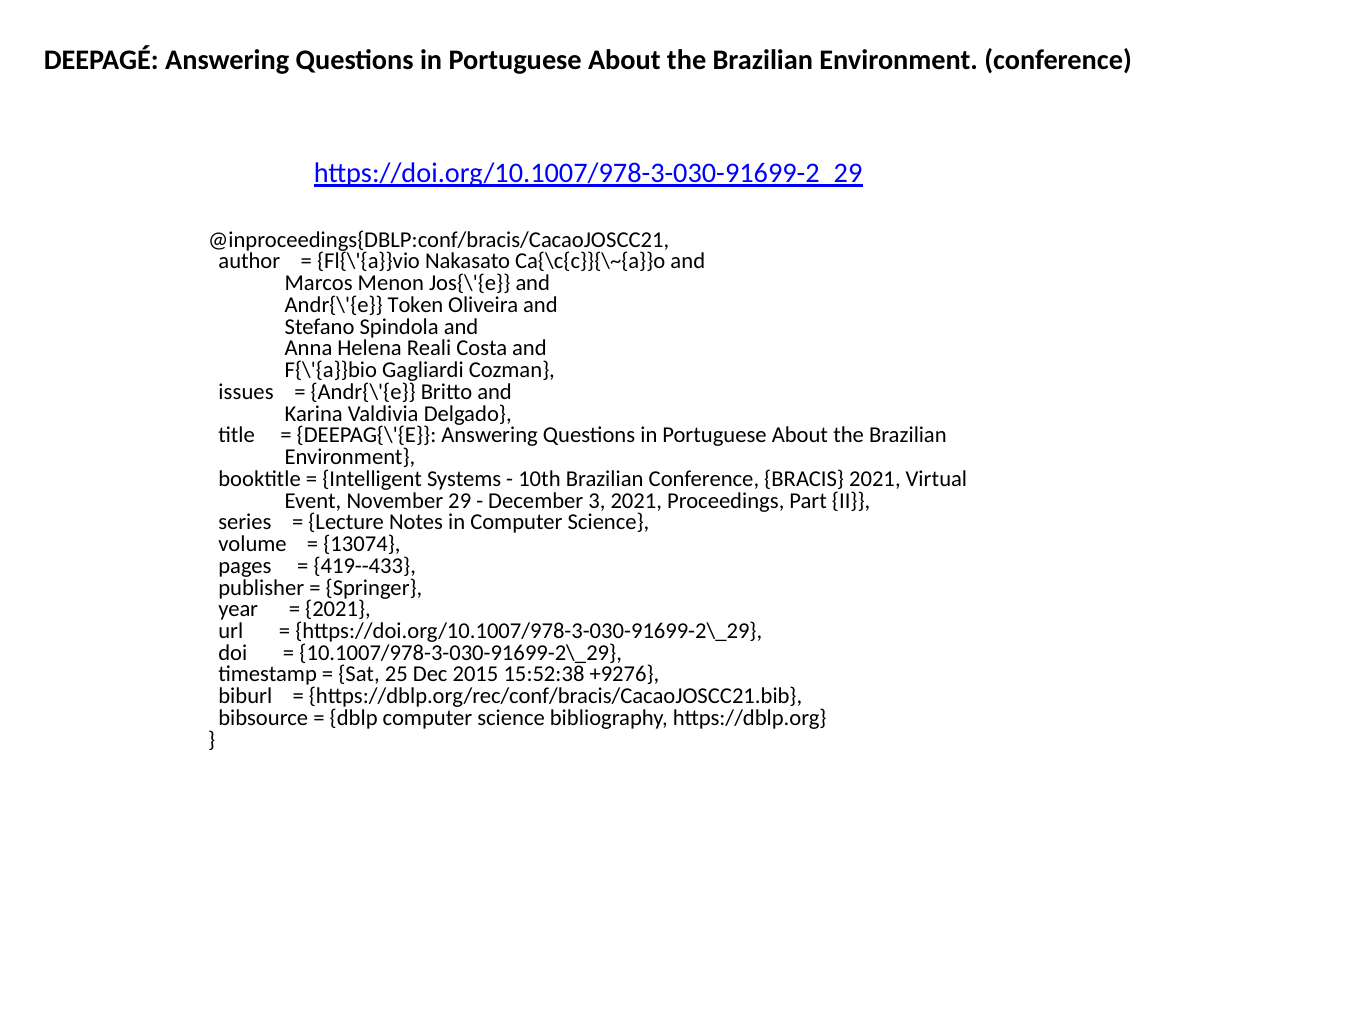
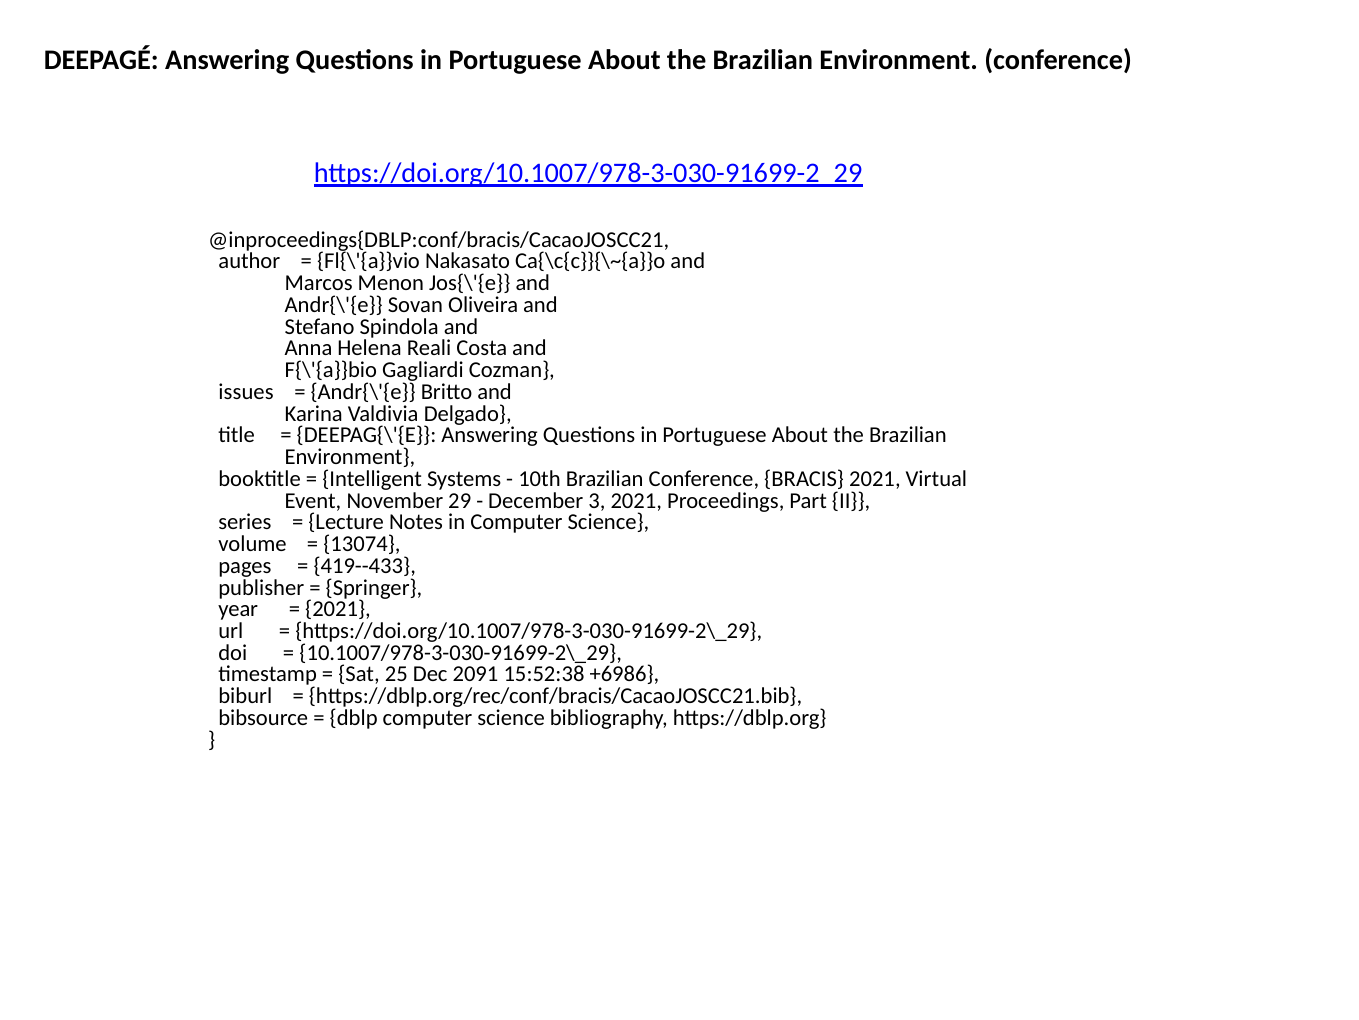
Token: Token -> Sovan (415, 305)
2015: 2015 -> 2091 (475, 674)
+9276: +9276 -> +6986 (624, 674)
